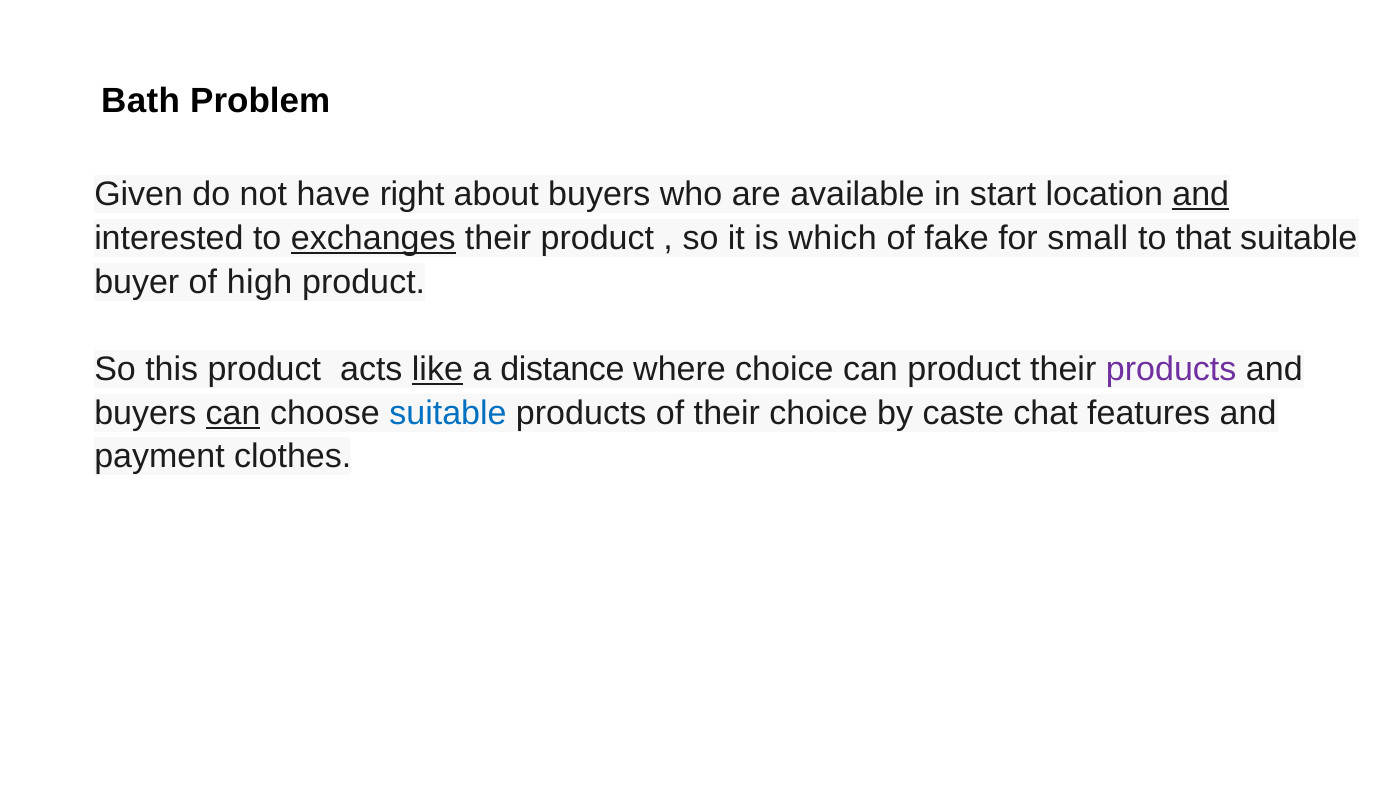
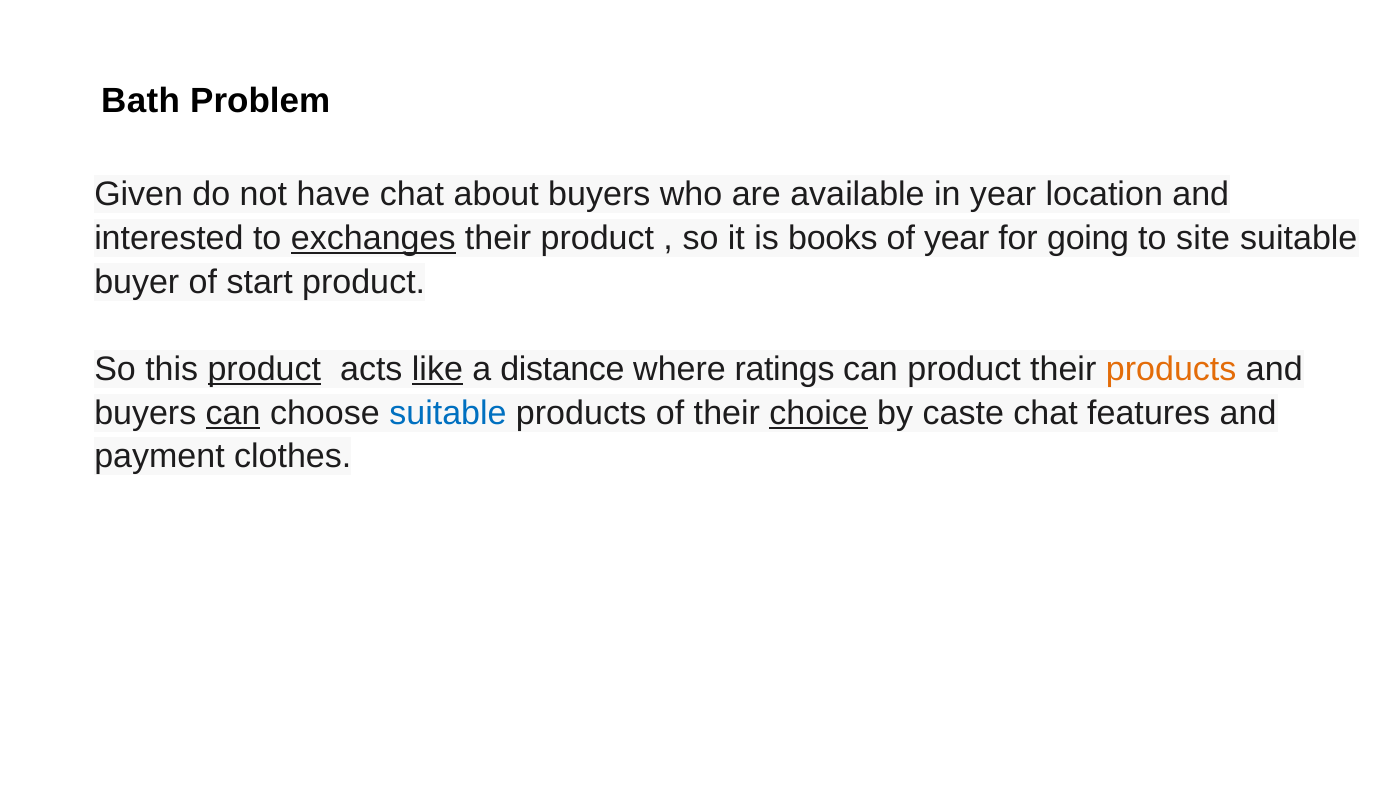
have right: right -> chat (412, 195)
in start: start -> year (1003, 195)
and underline: present -> none (1201, 195)
which: which -> books (833, 239)
of fake: fake -> year (957, 239)
small: small -> going (1088, 239)
that: that -> site (1203, 239)
high: high -> start (260, 282)
product underline: none -> present (264, 370)
where choice: choice -> ratings (785, 370)
products colour: purple -> orange (1171, 370)
choice underline: none -> present (819, 413)
